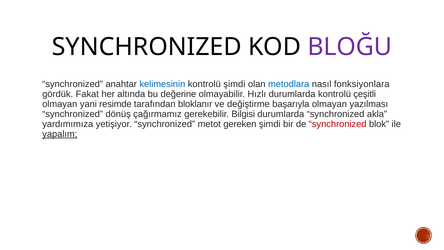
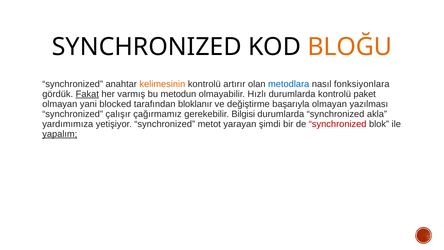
BLOĞU colour: purple -> orange (350, 47)
kelimesinin colour: blue -> orange (162, 84)
kontrolü şimdi: şimdi -> artırır (234, 84)
Fakat underline: none -> present (87, 94)
altında: altında -> varmış (131, 94)
değerine: değerine -> metodun (178, 94)
çeşitli: çeşitli -> paket (365, 94)
resimde: resimde -> blocked (115, 104)
dönüş: dönüş -> çalışır (118, 114)
gereken: gereken -> yarayan (240, 124)
